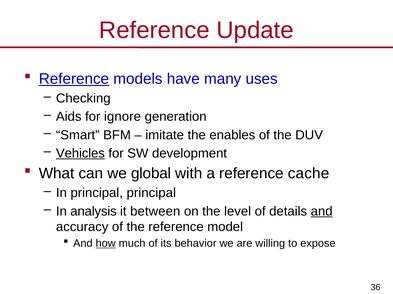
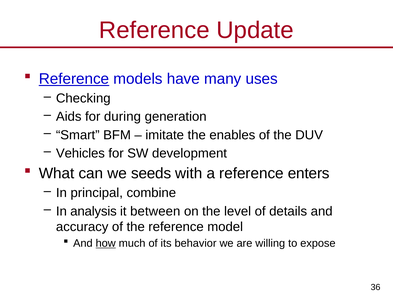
ignore: ignore -> during (122, 117)
Vehicles underline: present -> none (80, 154)
global: global -> seeds (151, 174)
cache: cache -> enters (309, 174)
principal principal: principal -> combine (151, 193)
and underline: present -> none (322, 212)
